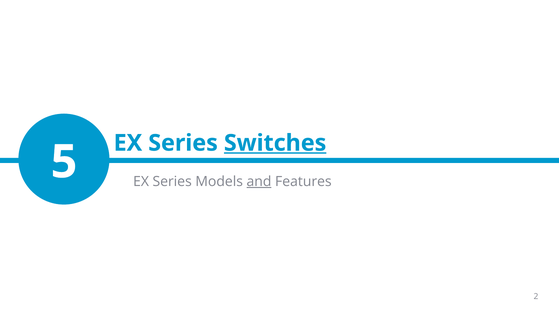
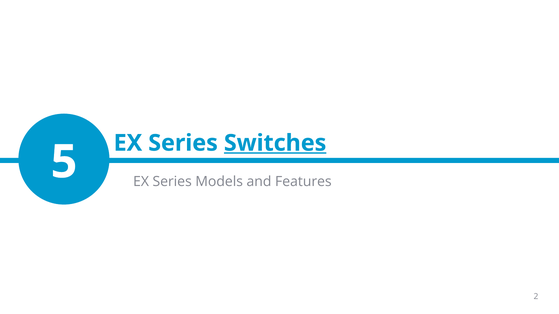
and underline: present -> none (259, 182)
